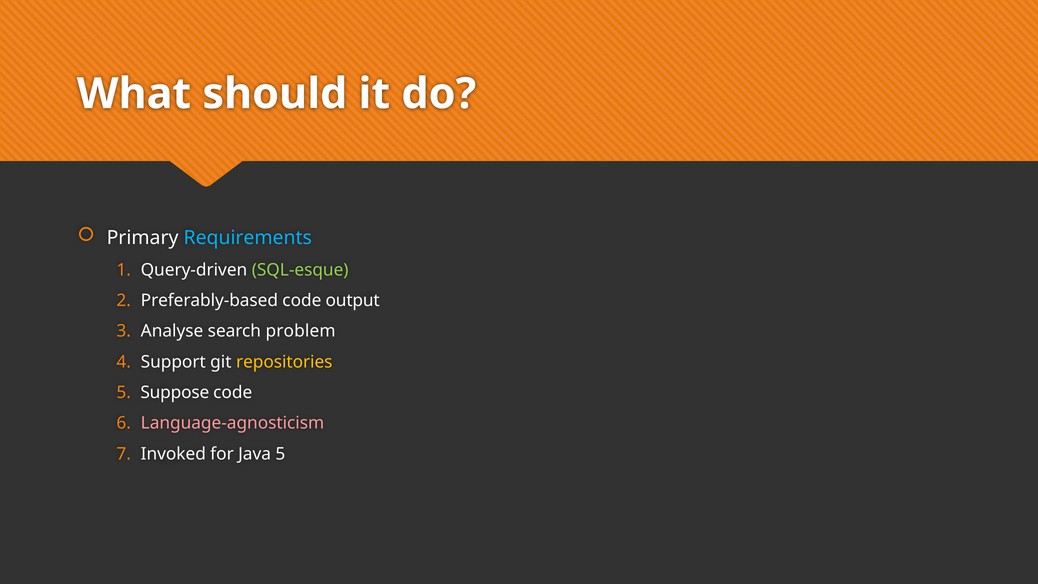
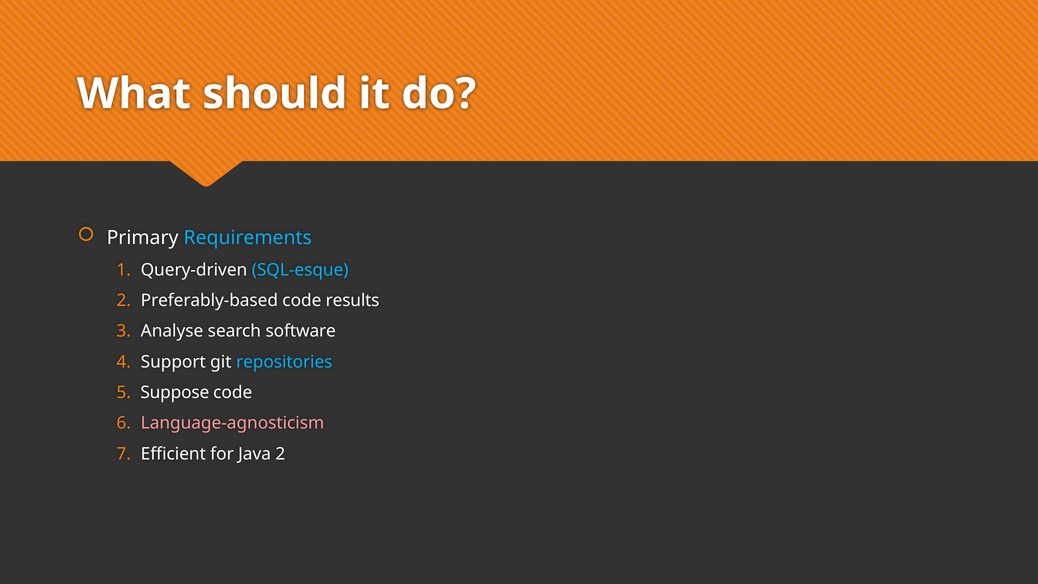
SQL-esque colour: light green -> light blue (300, 270)
output: output -> results (353, 300)
problem: problem -> software (301, 331)
repositories colour: yellow -> light blue (284, 362)
Invoked: Invoked -> Efficient (173, 454)
Java 5: 5 -> 2 (280, 454)
